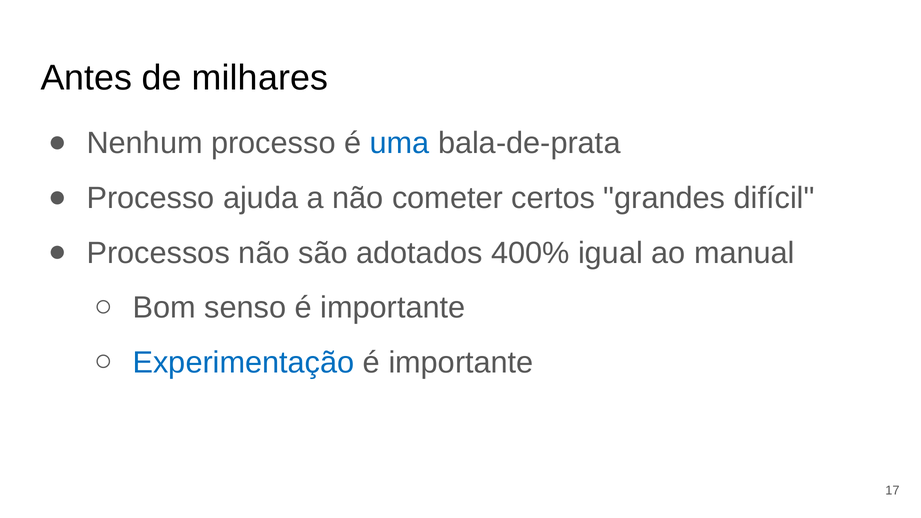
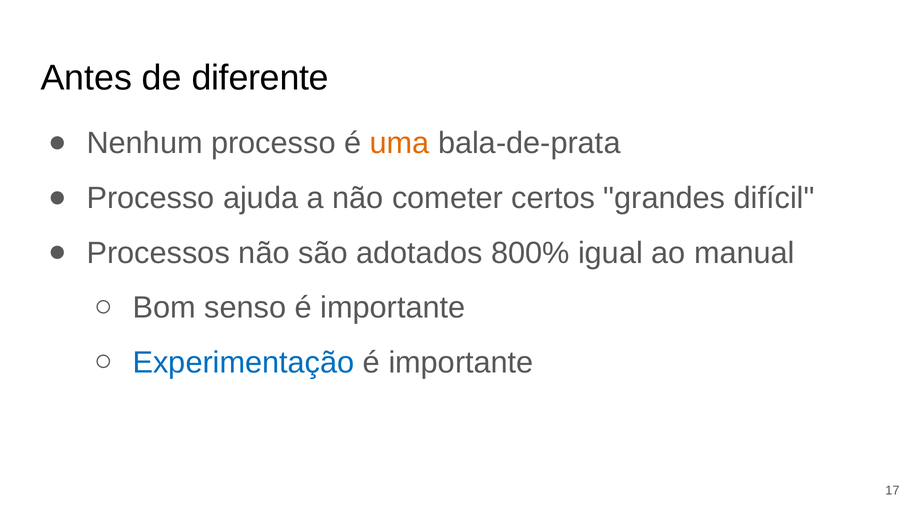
milhares: milhares -> diferente (260, 78)
uma colour: blue -> orange (400, 143)
400%: 400% -> 800% (530, 253)
